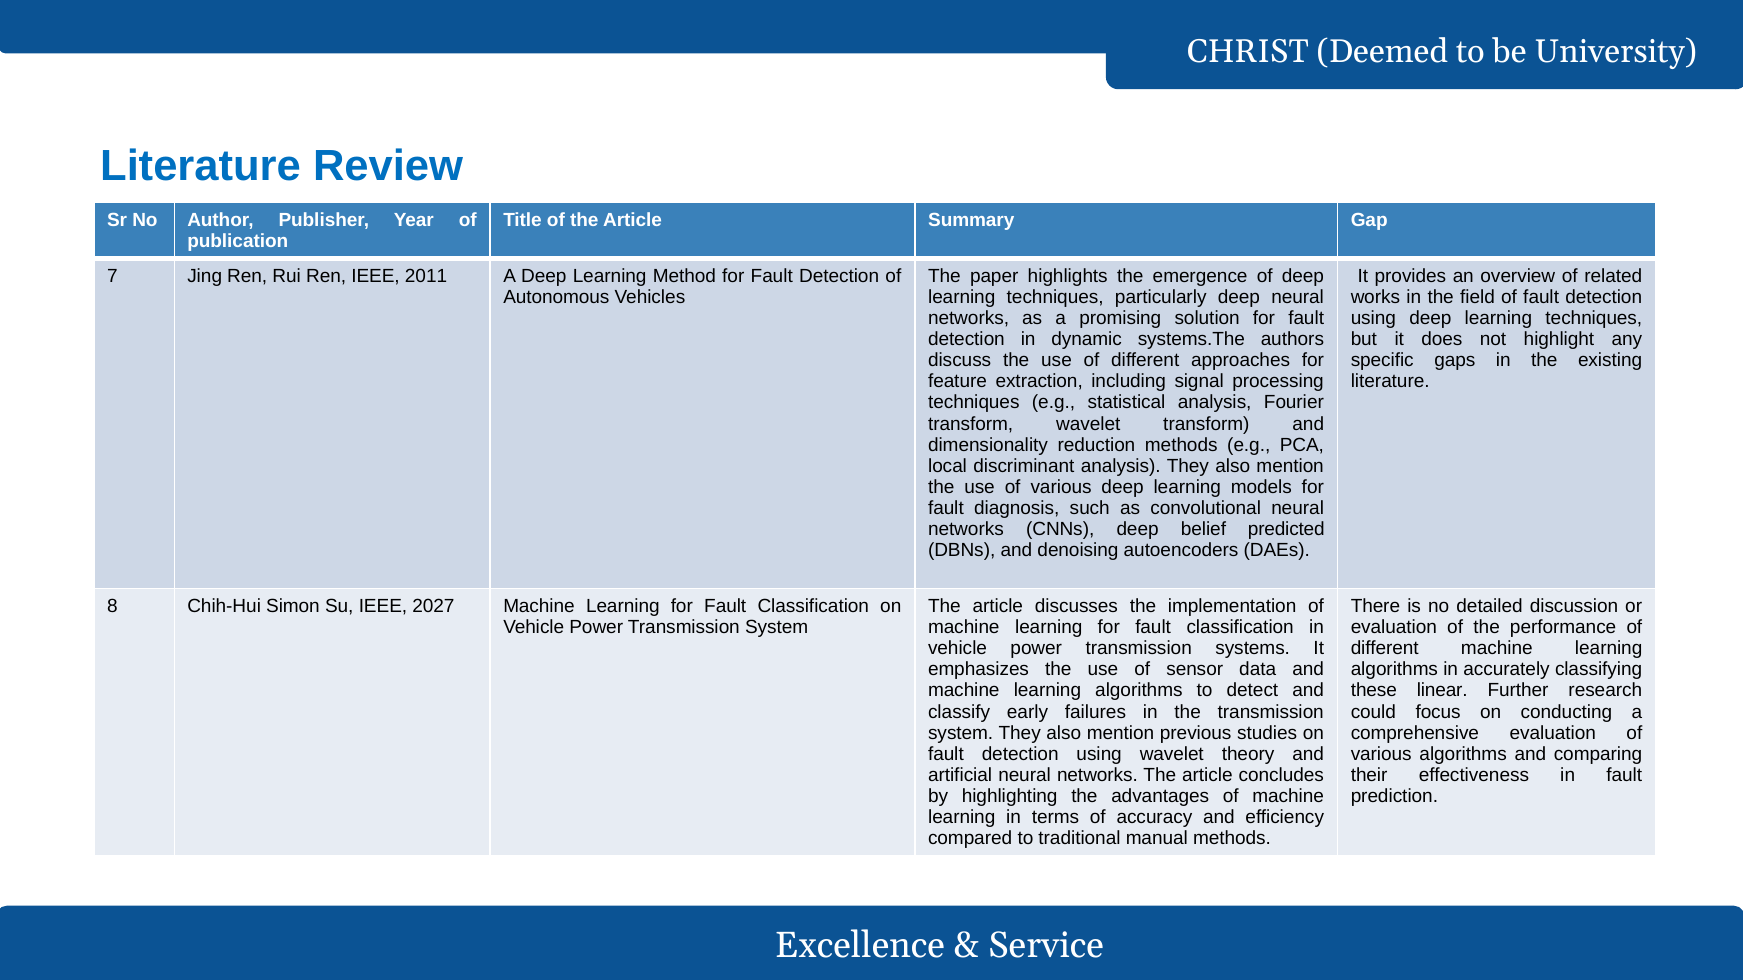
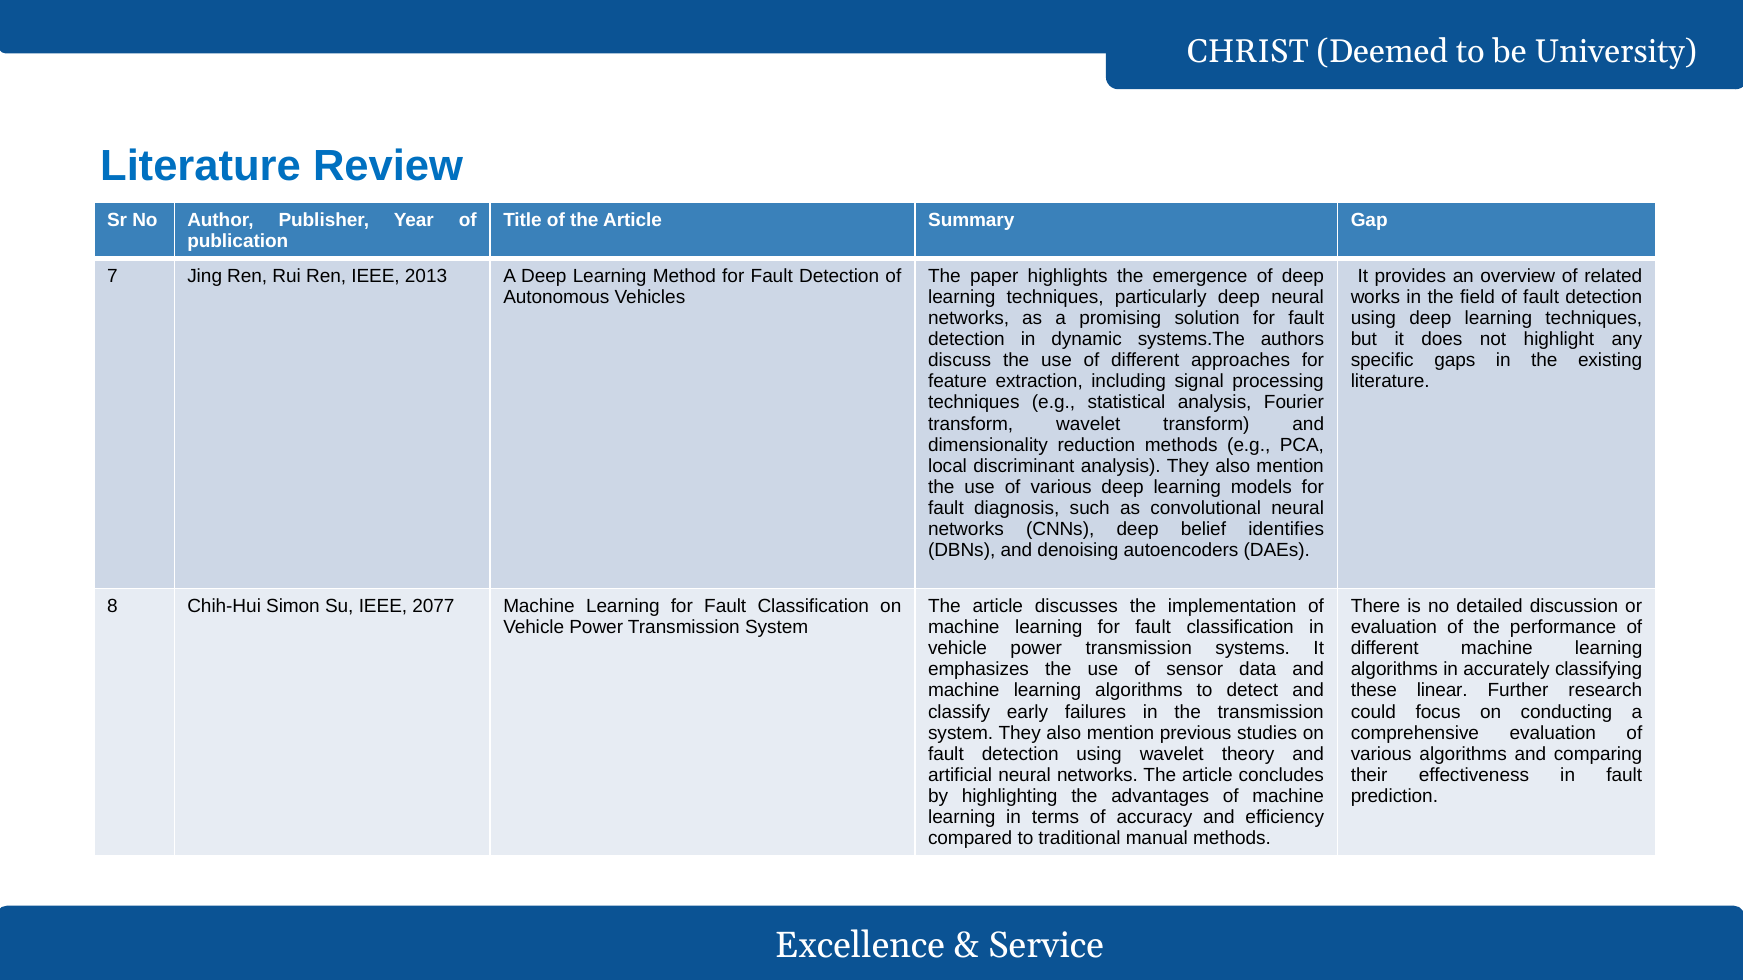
2011: 2011 -> 2013 (426, 276)
predicted: predicted -> identifies (1286, 530)
2027: 2027 -> 2077 (433, 606)
